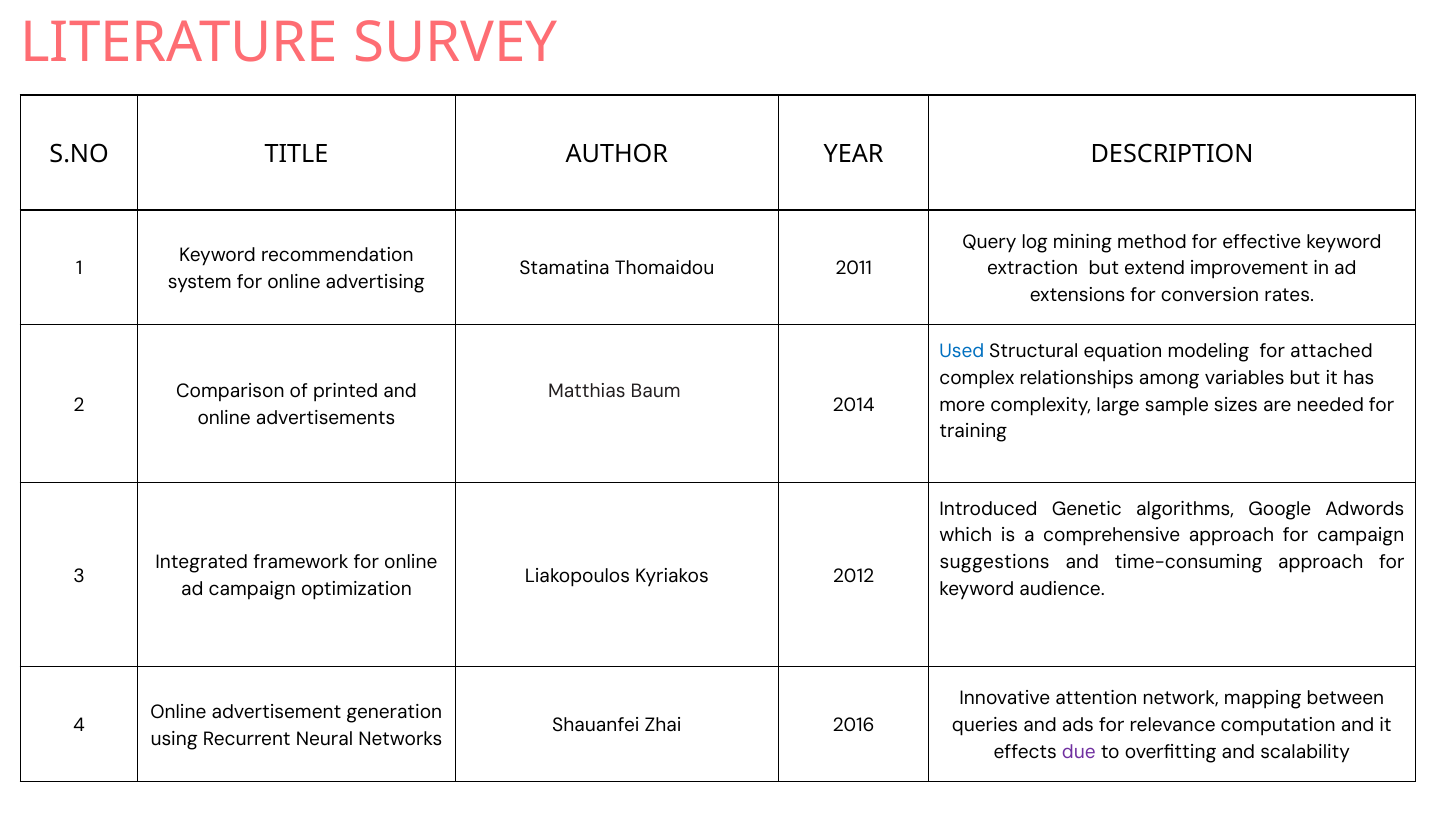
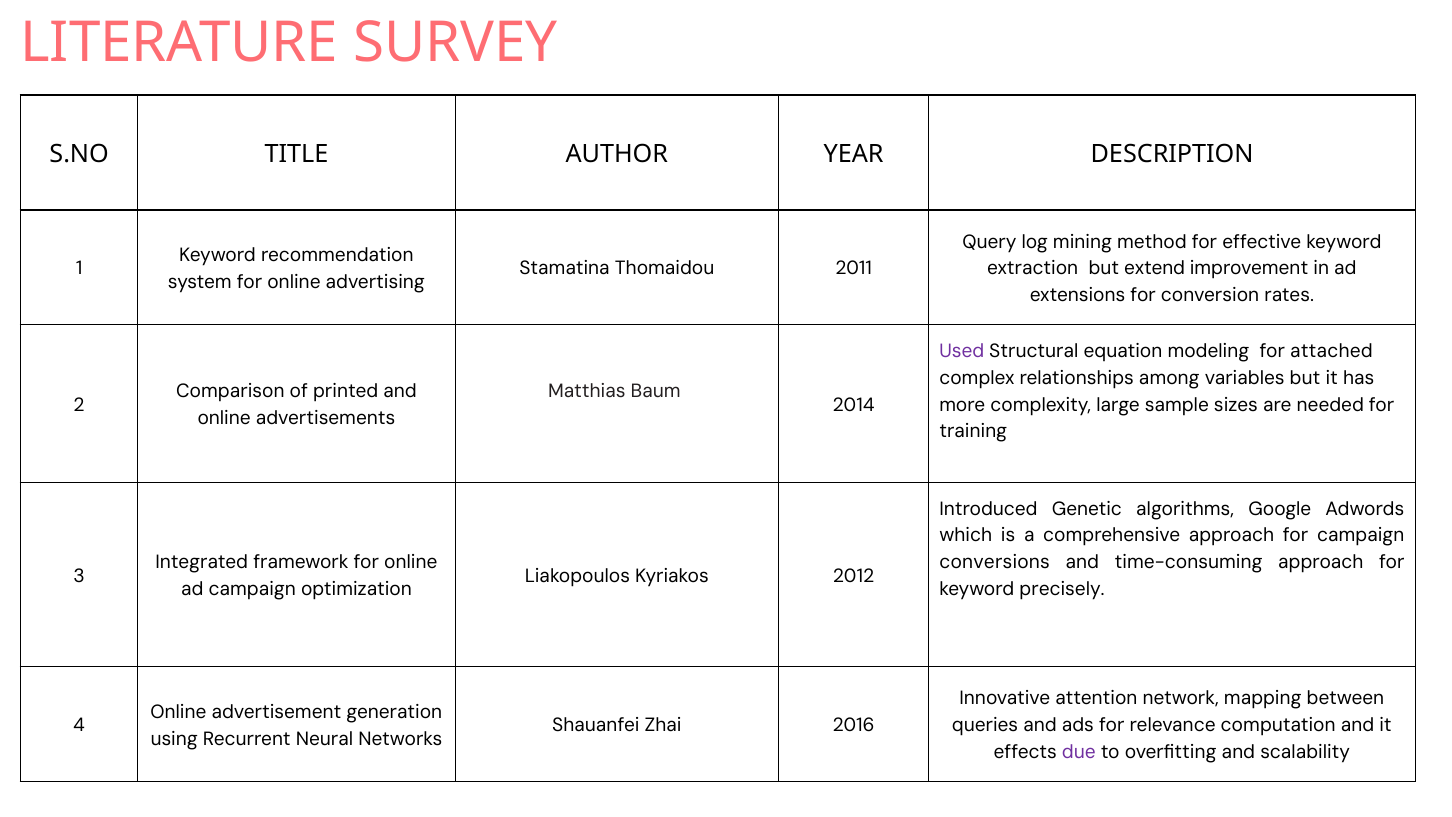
Used colour: blue -> purple (962, 351)
suggestions: suggestions -> conversions (995, 562)
audience: audience -> precisely (1062, 589)
